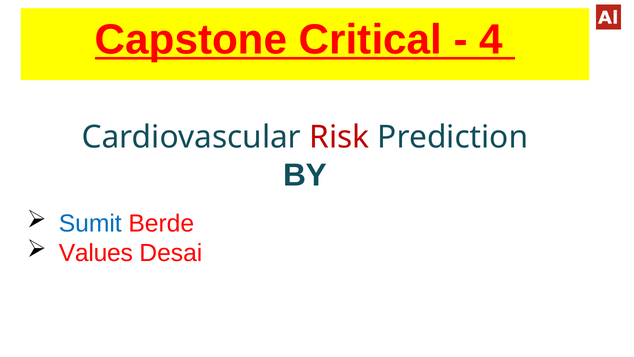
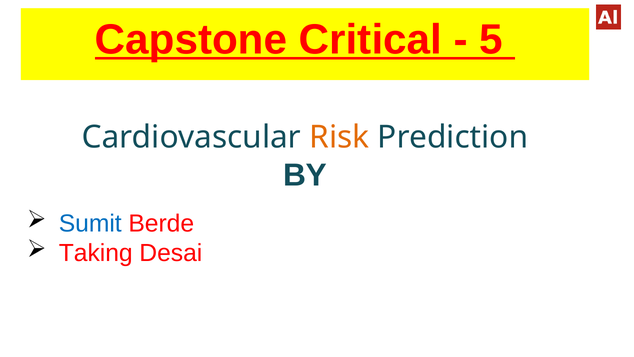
4: 4 -> 5 (491, 40)
Risk colour: red -> orange (339, 137)
Values: Values -> Taking (96, 253)
